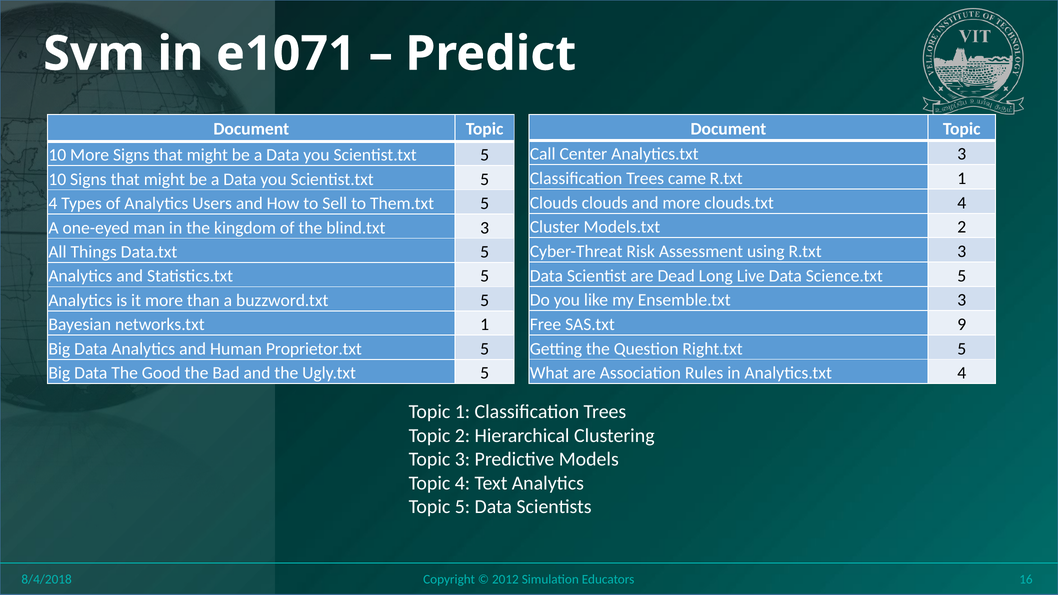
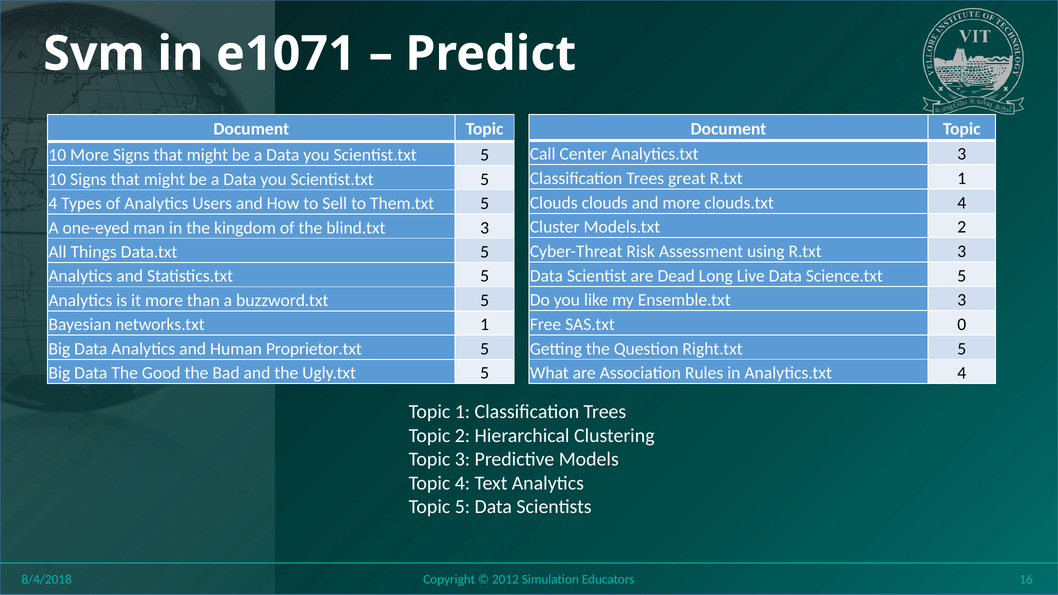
came: came -> great (687, 178)
9: 9 -> 0 (962, 324)
